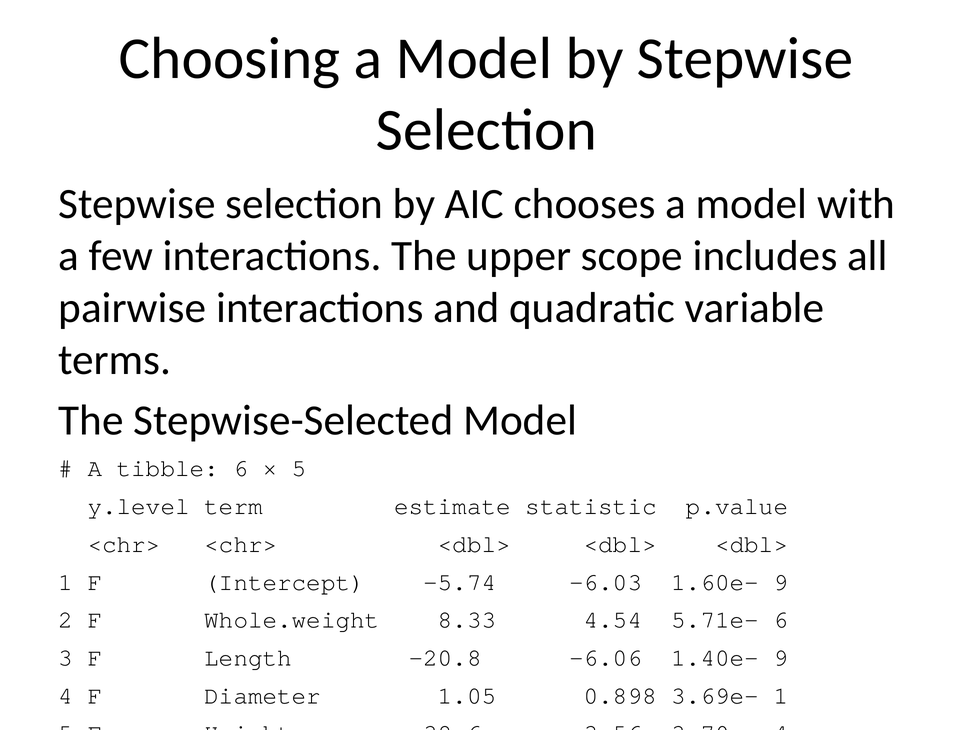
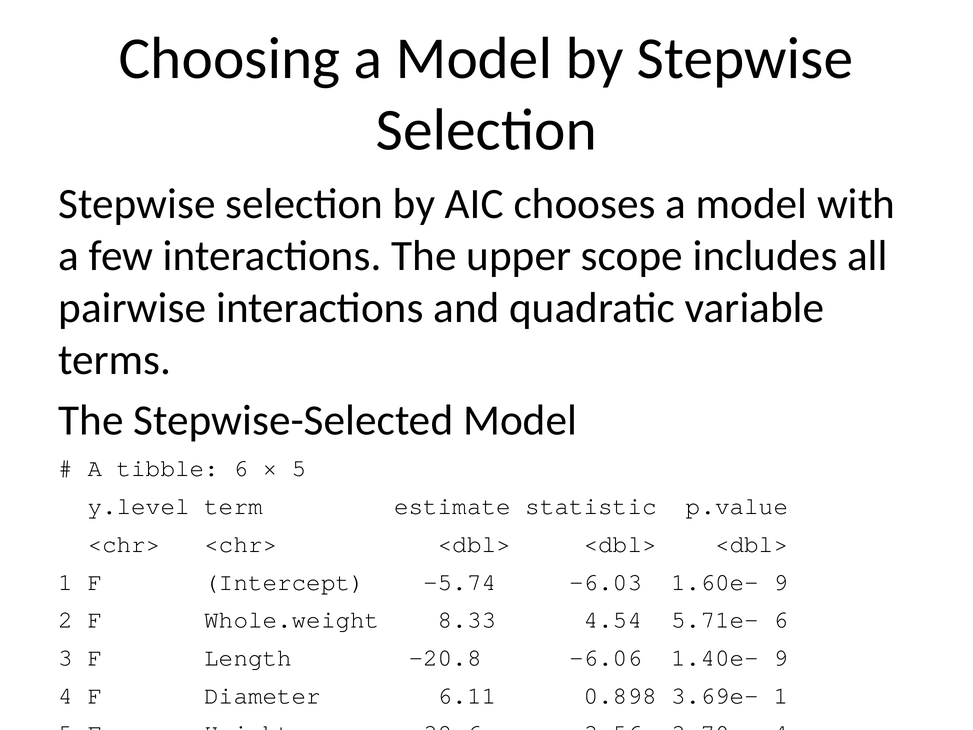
1.05: 1.05 -> 6.11 (467, 695)
